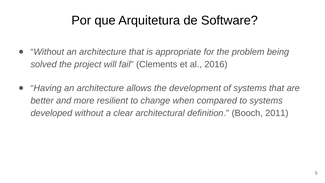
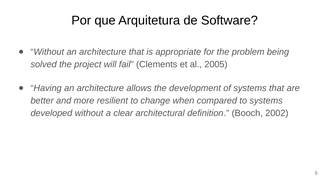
2016: 2016 -> 2005 (216, 64)
2011: 2011 -> 2002 (277, 113)
